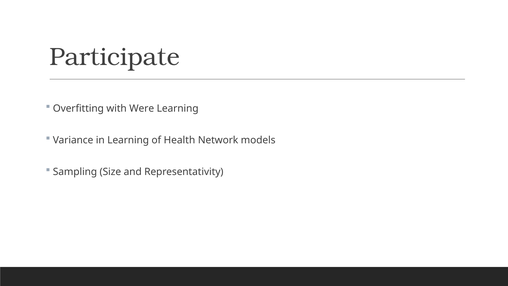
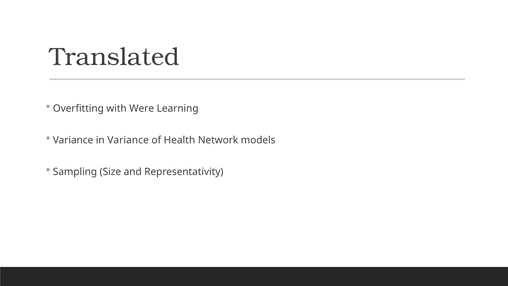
Participate: Participate -> Translated (115, 57)
in Learning: Learning -> Variance (128, 140)
